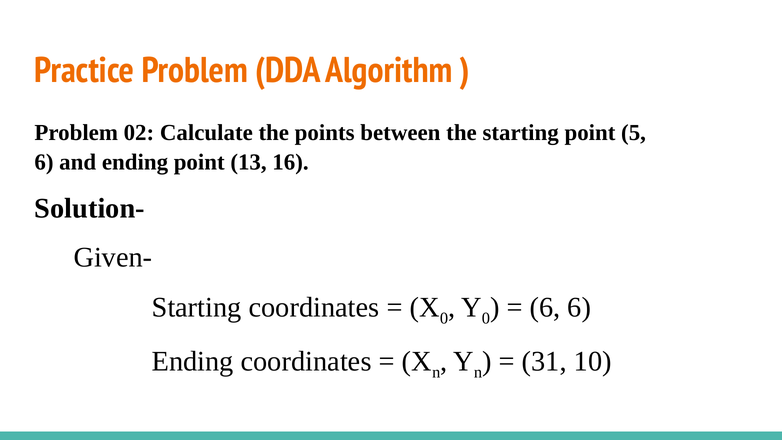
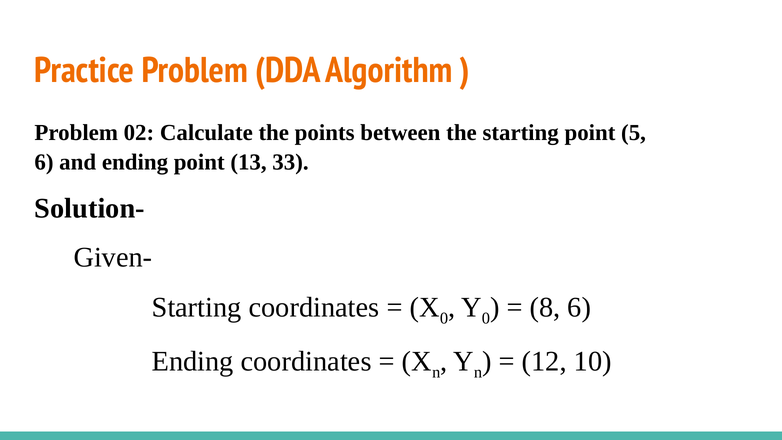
16: 16 -> 33 (291, 162)
6: 6 -> 8 (545, 307)
31: 31 -> 12 (544, 361)
